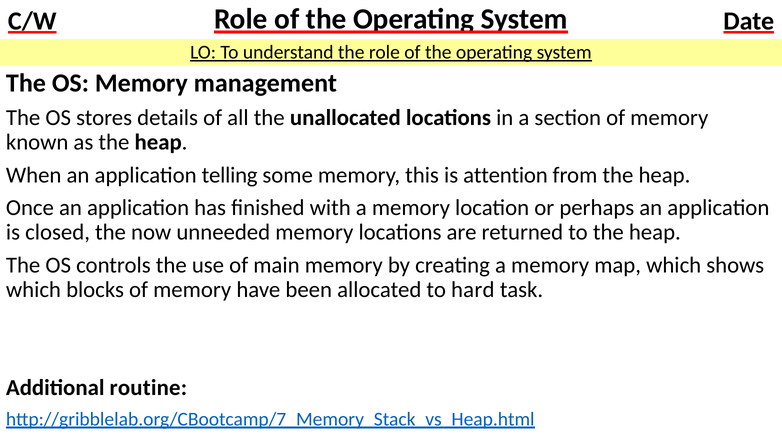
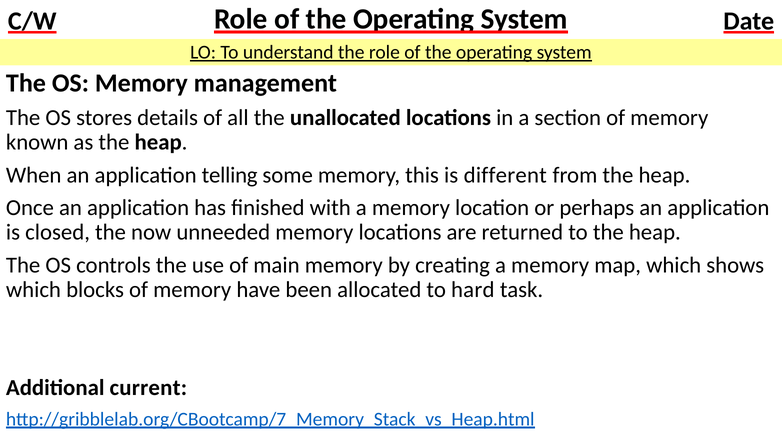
attention: attention -> different (505, 175)
routine: routine -> current (148, 388)
